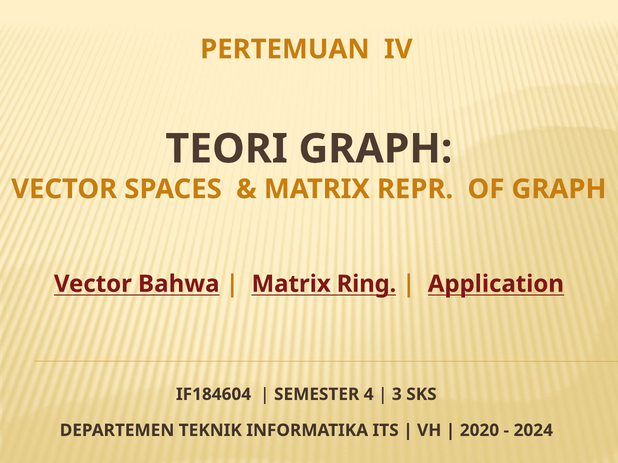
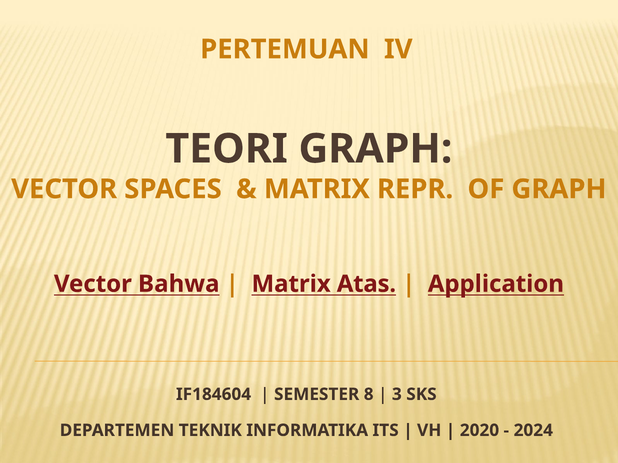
Ring: Ring -> Atas (366, 284)
4: 4 -> 8 (369, 395)
